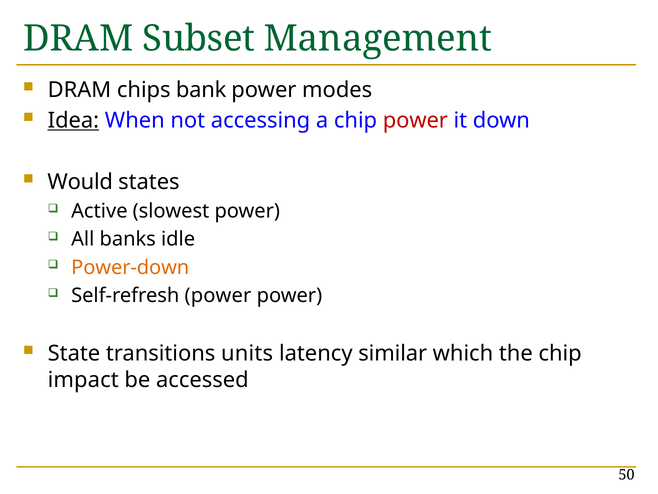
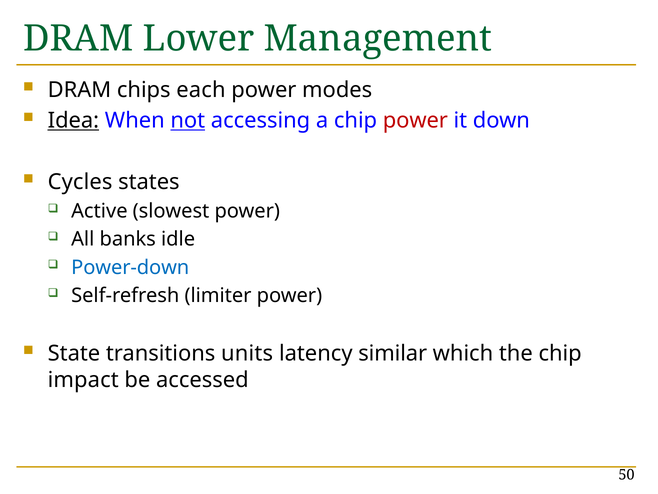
Subset: Subset -> Lower (199, 39)
bank: bank -> each (201, 90)
not underline: none -> present (188, 120)
Would: Would -> Cycles (80, 182)
Power-down colour: orange -> blue (130, 267)
Self-refresh power: power -> limiter (218, 295)
